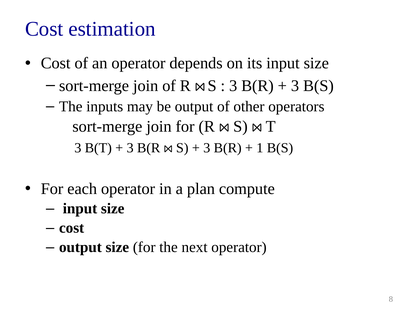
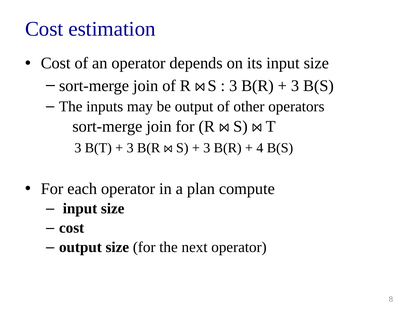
1: 1 -> 4 (260, 148)
